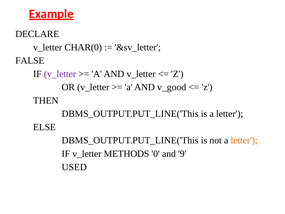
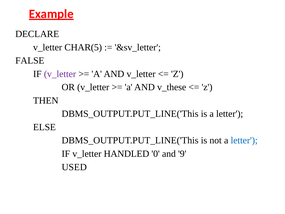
CHAR(0: CHAR(0 -> CHAR(5 (83, 47)
v_good: v_good -> v_these (172, 87)
letter colour: orange -> blue (244, 140)
METHODS: METHODS -> HANDLED (127, 154)
